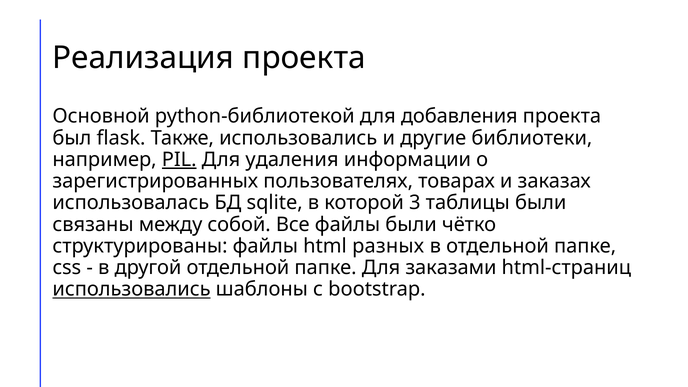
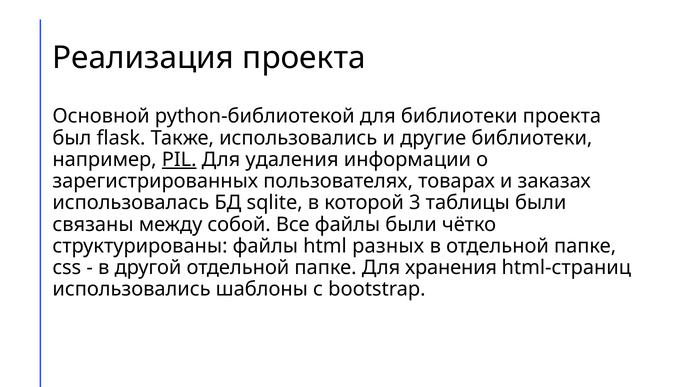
для добавления: добавления -> библиотеки (459, 116)
заказами: заказами -> хранения (451, 268)
использовались underline: present -> none (132, 289)
